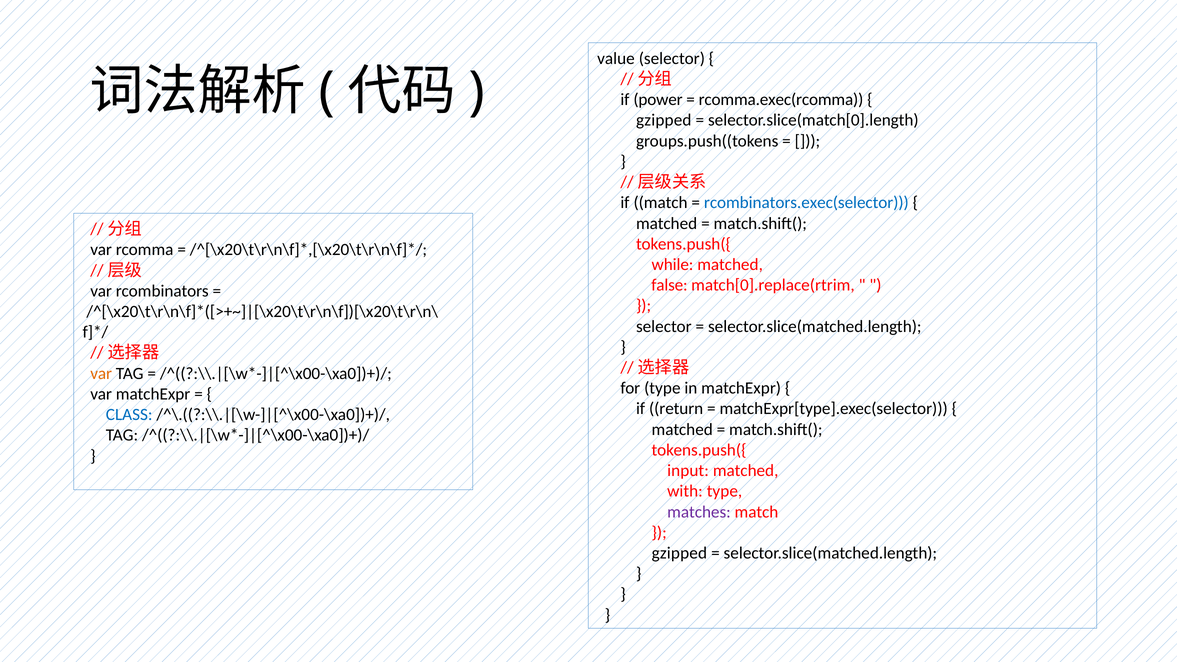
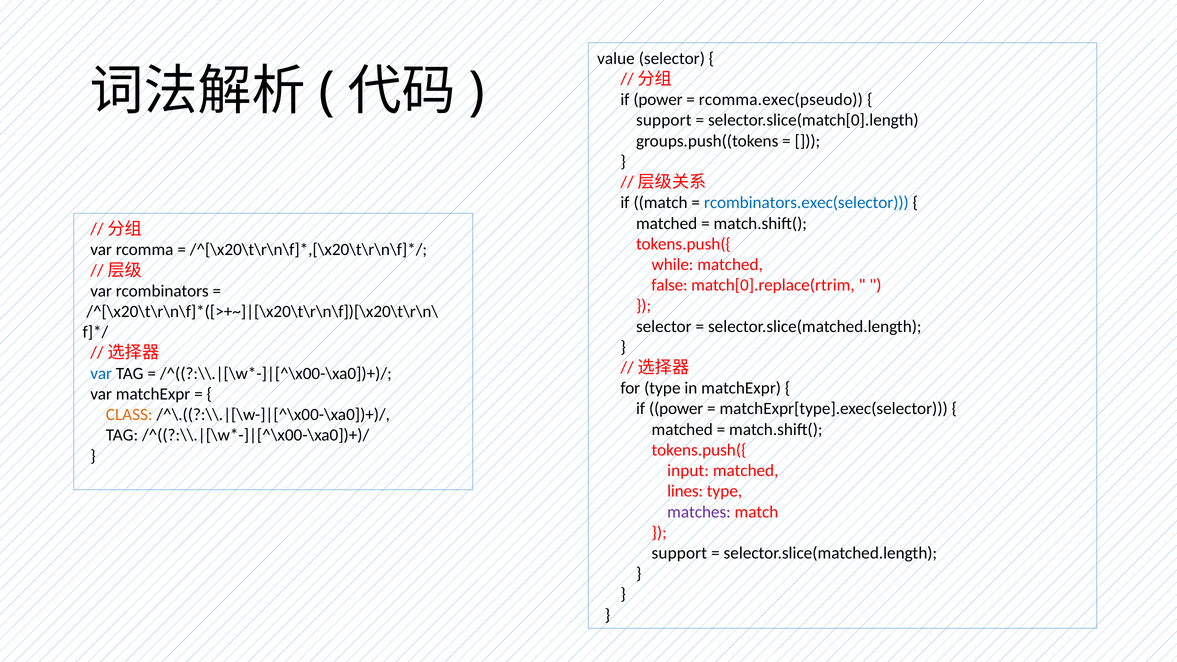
rcomma.exec(rcomma: rcomma.exec(rcomma -> rcomma.exec(pseudo (781, 100)
gzipped: gzipped -> support (664, 120)
var colour: orange -> blue (101, 373)
return: return -> power (676, 409)
CLASS colour: blue -> orange (129, 415)
with: with -> lines (685, 491)
gzipped: gzipped -> support (679, 553)
